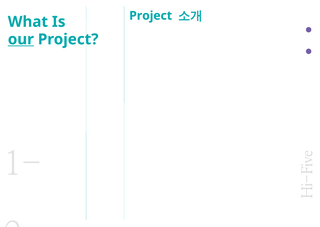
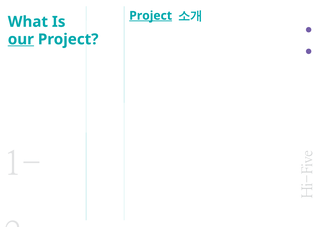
Project underline: none -> present (151, 16)
